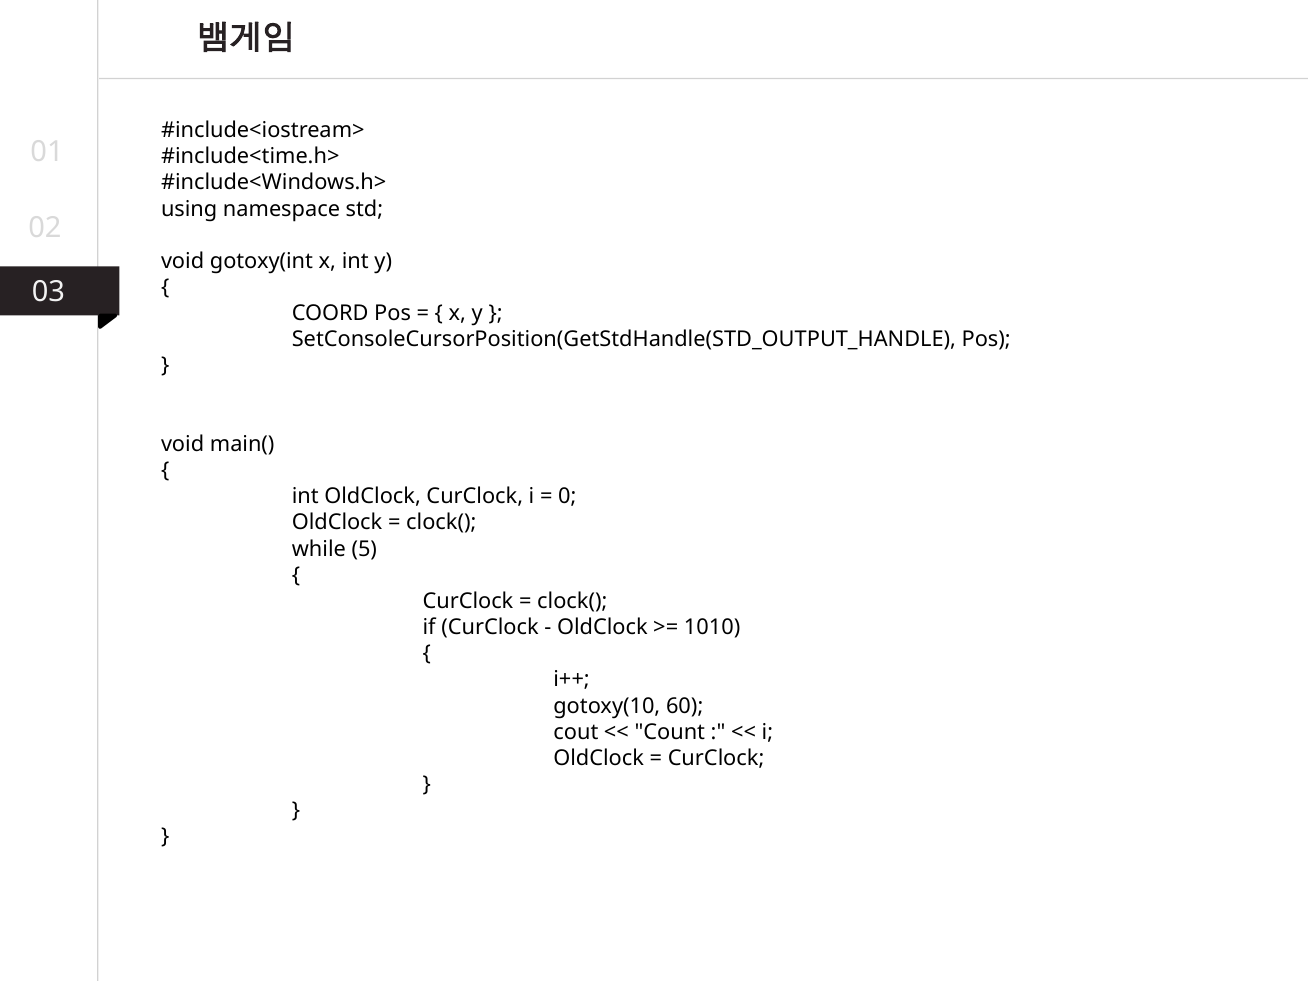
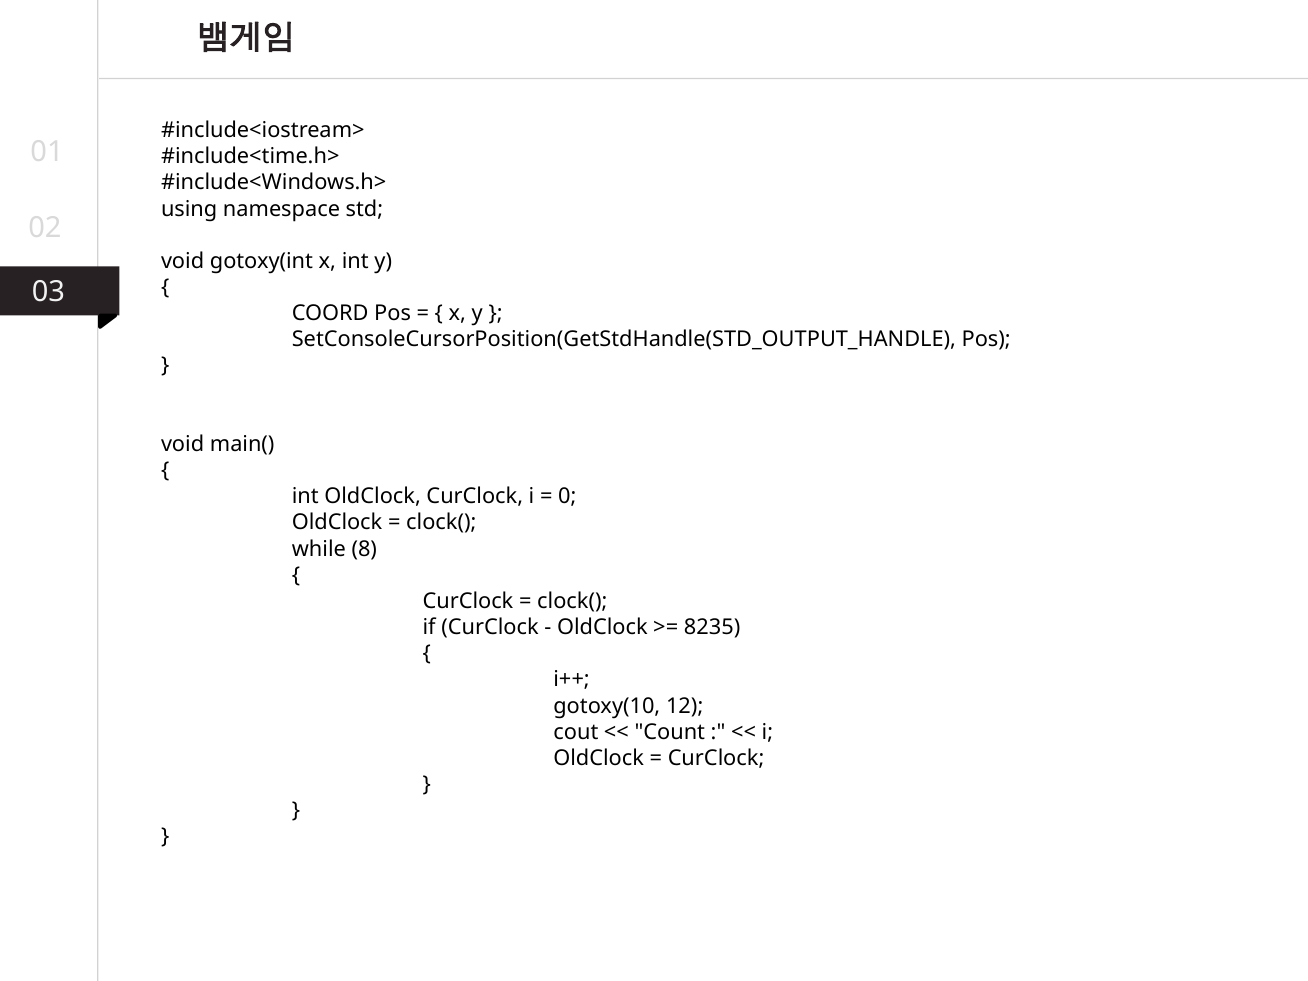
5: 5 -> 8 (364, 549)
1010: 1010 -> 8235 (712, 627)
60: 60 -> 12 (685, 706)
